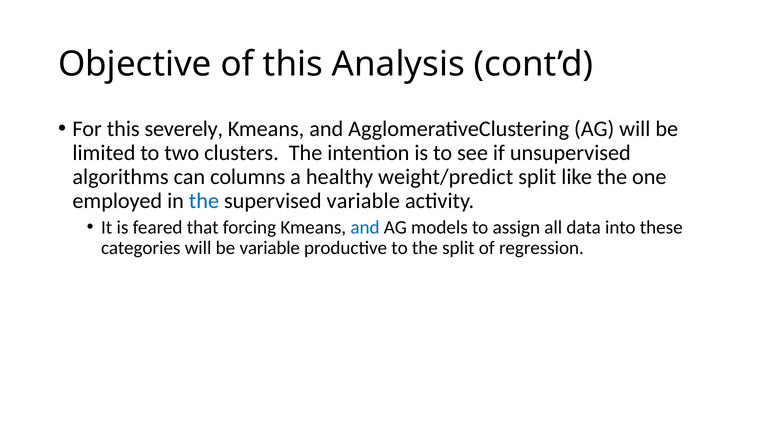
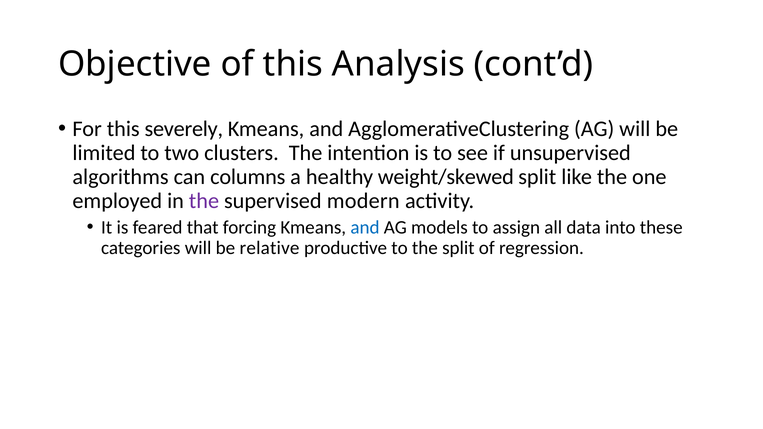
weight/predict: weight/predict -> weight/skewed (446, 177)
the colour: blue -> purple (204, 201)
supervised variable: variable -> modern (363, 201)
be variable: variable -> relative (270, 248)
